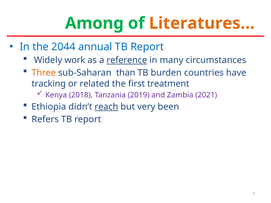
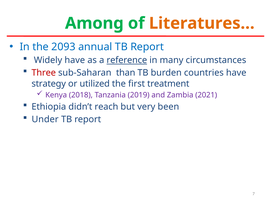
2044: 2044 -> 2093 (63, 47)
Widely work: work -> have (75, 60)
Three colour: orange -> red (44, 73)
tracking: tracking -> strategy (49, 84)
related: related -> utilized (95, 84)
reach underline: present -> none (106, 107)
Refers: Refers -> Under (45, 120)
